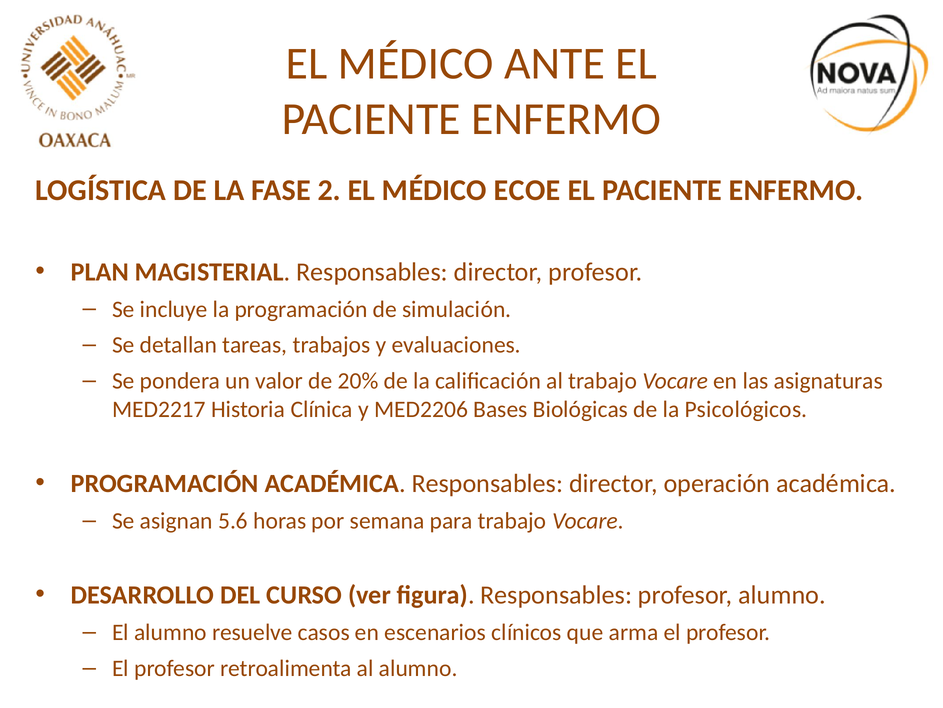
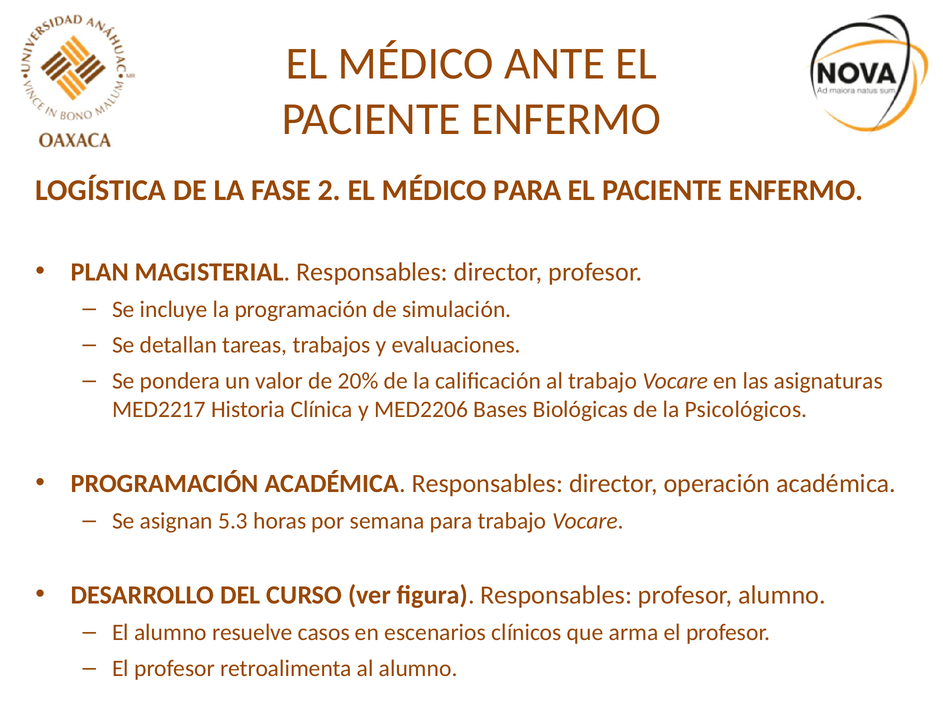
MÉDICO ECOE: ECOE -> PARA (527, 190)
5.6: 5.6 -> 5.3 (233, 520)
